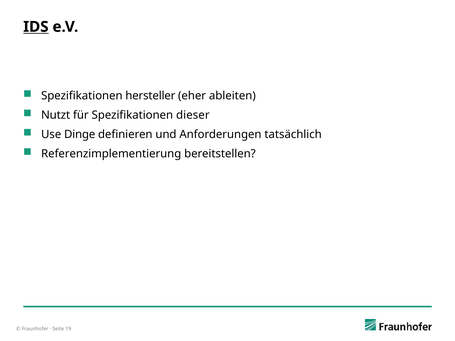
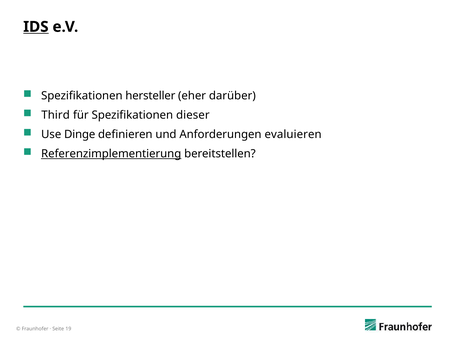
ableiten: ableiten -> darüber (232, 96)
Nutzt: Nutzt -> Third (56, 115)
tatsächlich: tatsächlich -> evaluieren (293, 135)
Referenzimplementierung underline: none -> present (111, 154)
